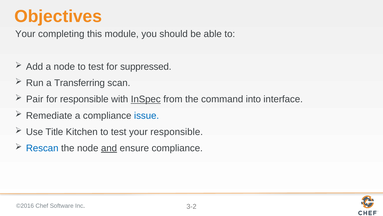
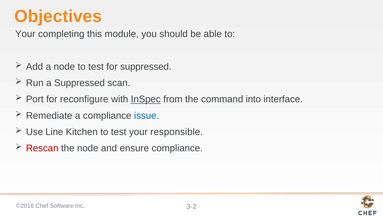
a Transferring: Transferring -> Suppressed (80, 83)
Pair: Pair -> Port (35, 99)
for responsible: responsible -> reconfigure (84, 99)
Title: Title -> Line (54, 132)
Rescan colour: blue -> red (42, 148)
and underline: present -> none (109, 148)
